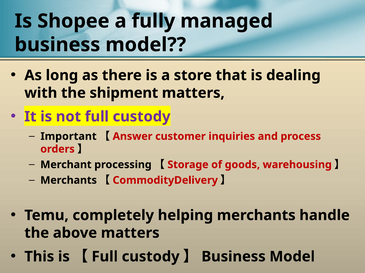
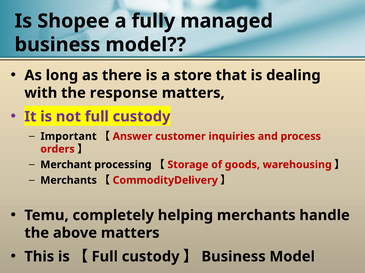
shipment: shipment -> response (124, 93)
